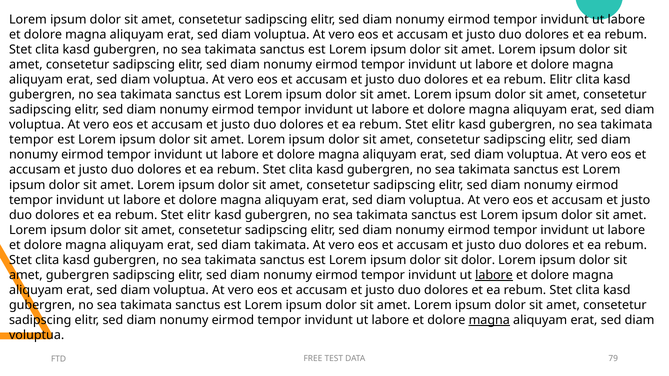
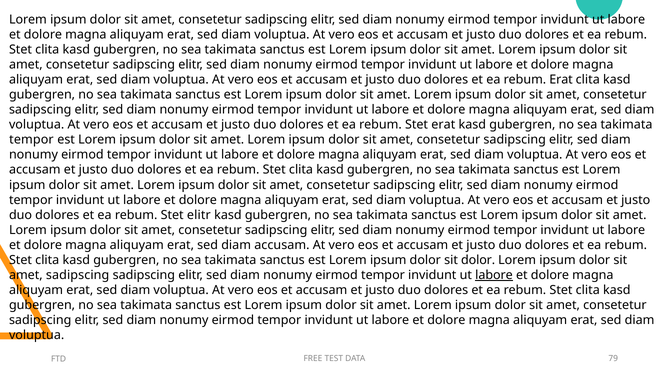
rebum Elitr: Elitr -> Erat (561, 80)
elitr: elitr -> erat (443, 125)
diam takimata: takimata -> accusam (282, 245)
amet gubergren: gubergren -> sadipscing (78, 275)
magna underline: present -> none (489, 320)
